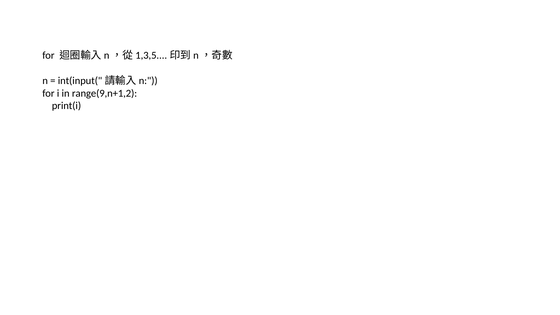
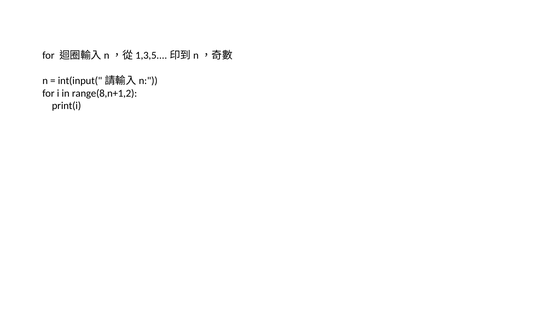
range(9,n+1,2: range(9,n+1,2 -> range(8,n+1,2 (105, 93)
